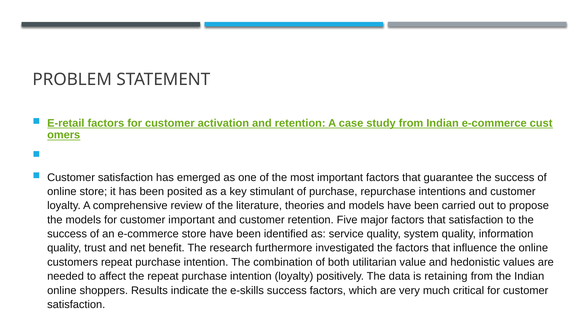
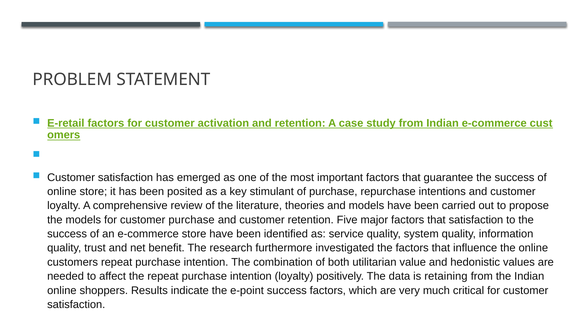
customer important: important -> purchase (192, 220)
e-skills: e-skills -> e-point (247, 291)
